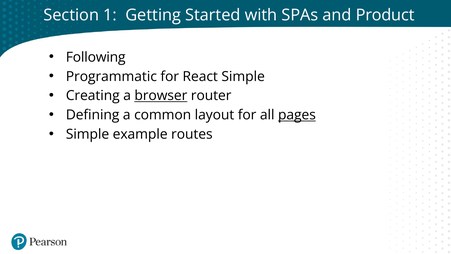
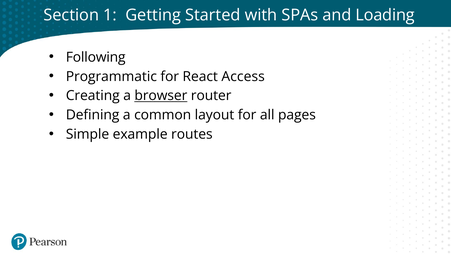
Product: Product -> Loading (385, 15)
React Simple: Simple -> Access (243, 76)
pages underline: present -> none (297, 115)
